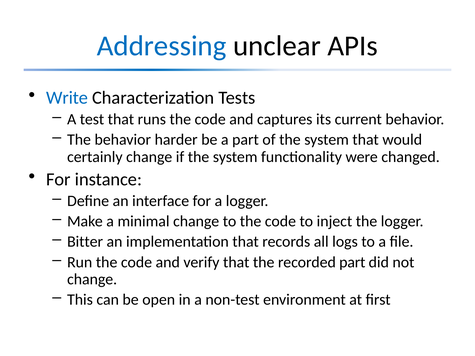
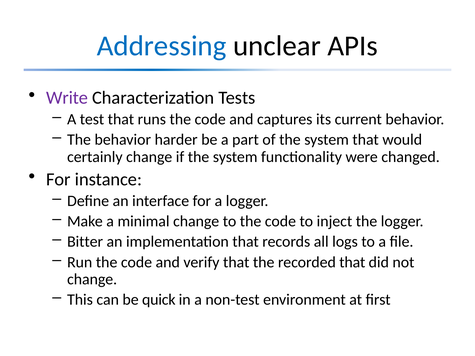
Write colour: blue -> purple (67, 98)
recorded part: part -> that (352, 262)
open: open -> quick (159, 300)
